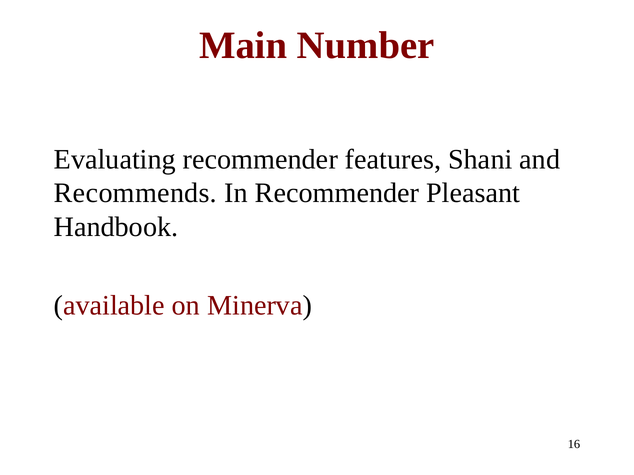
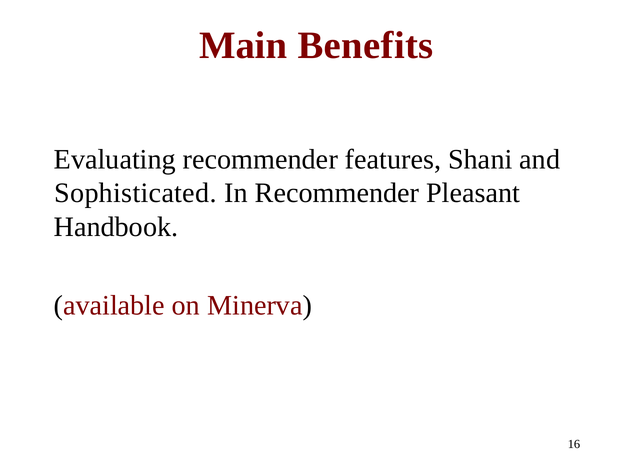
Number: Number -> Benefits (366, 45)
Recommends: Recommends -> Sophisticated (135, 193)
